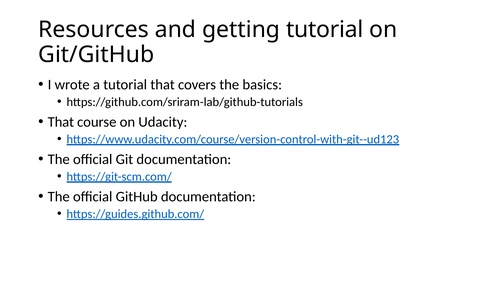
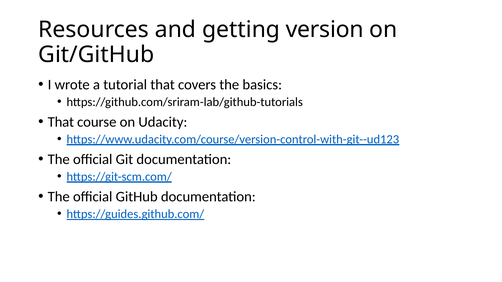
getting tutorial: tutorial -> version (325, 30)
